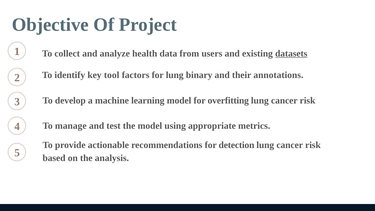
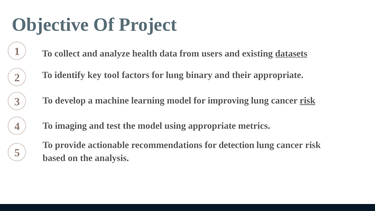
their annotations: annotations -> appropriate (278, 75)
overfitting: overfitting -> improving (228, 101)
risk underline: none -> present (308, 101)
manage: manage -> imaging (71, 126)
